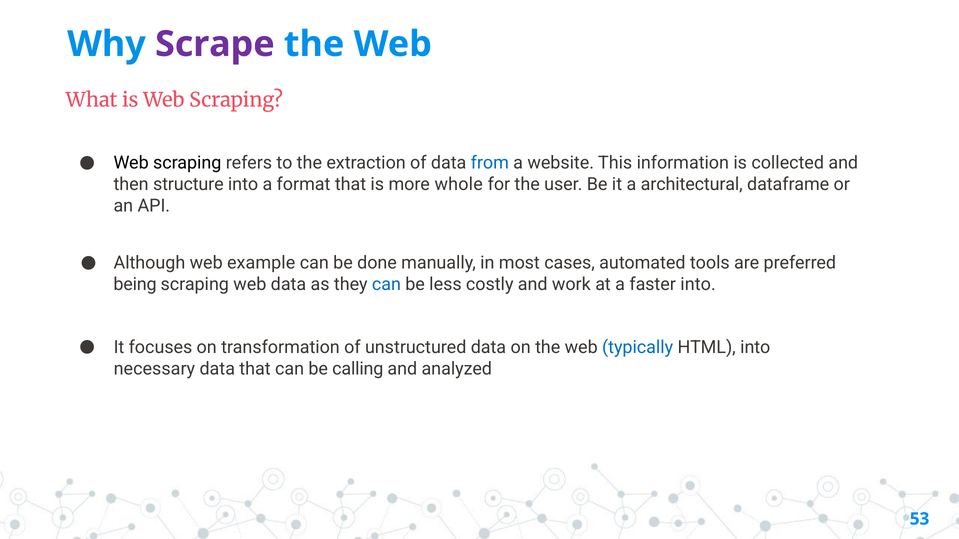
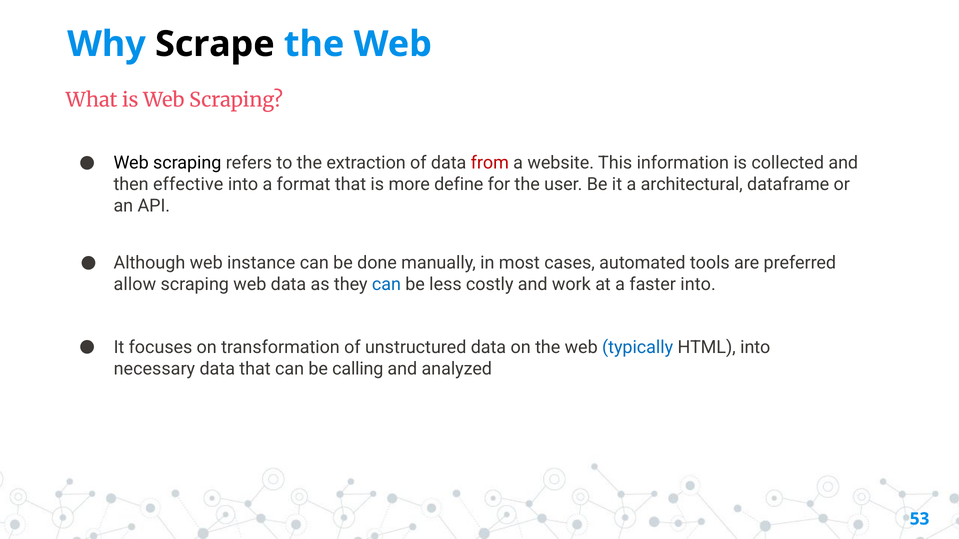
Scrape colour: purple -> black (215, 44)
from colour: blue -> red (490, 163)
structure: structure -> effective (188, 185)
whole: whole -> define (459, 185)
example: example -> instance (261, 263)
being: being -> allow (135, 285)
